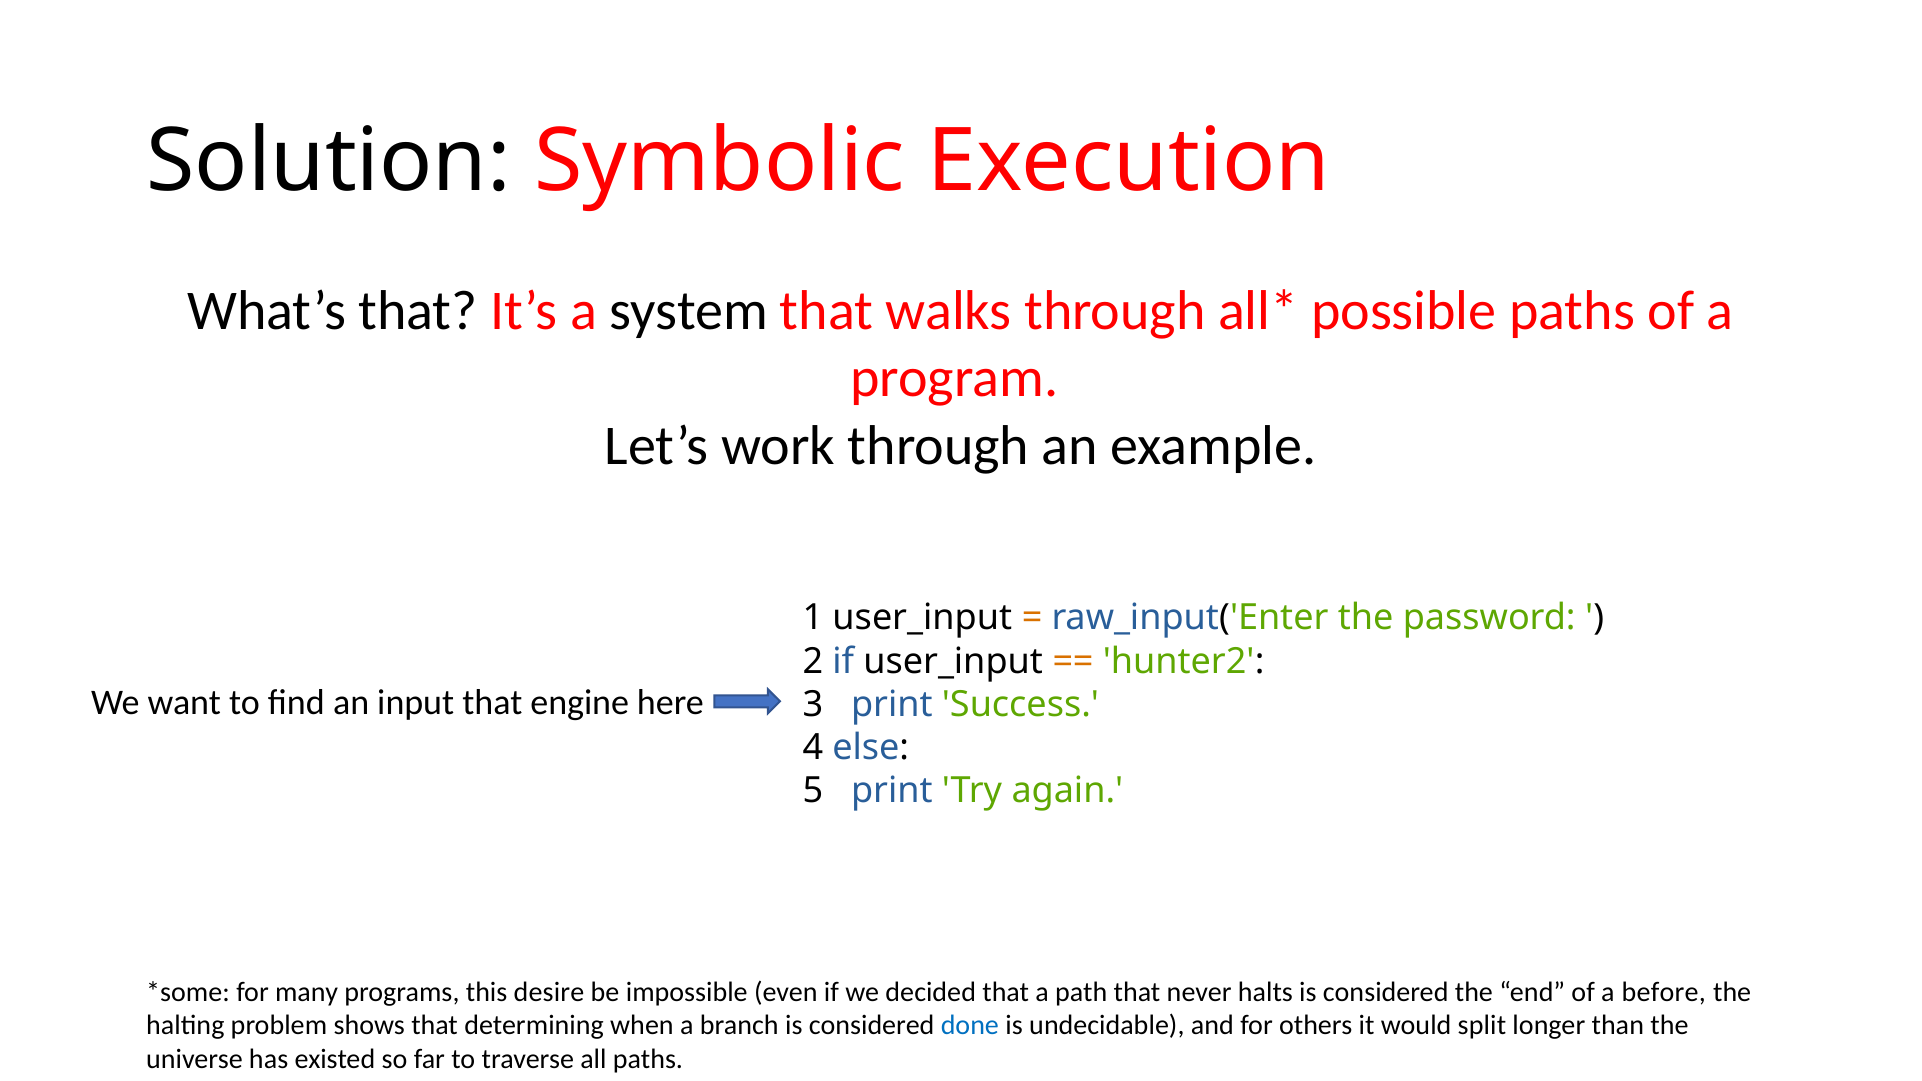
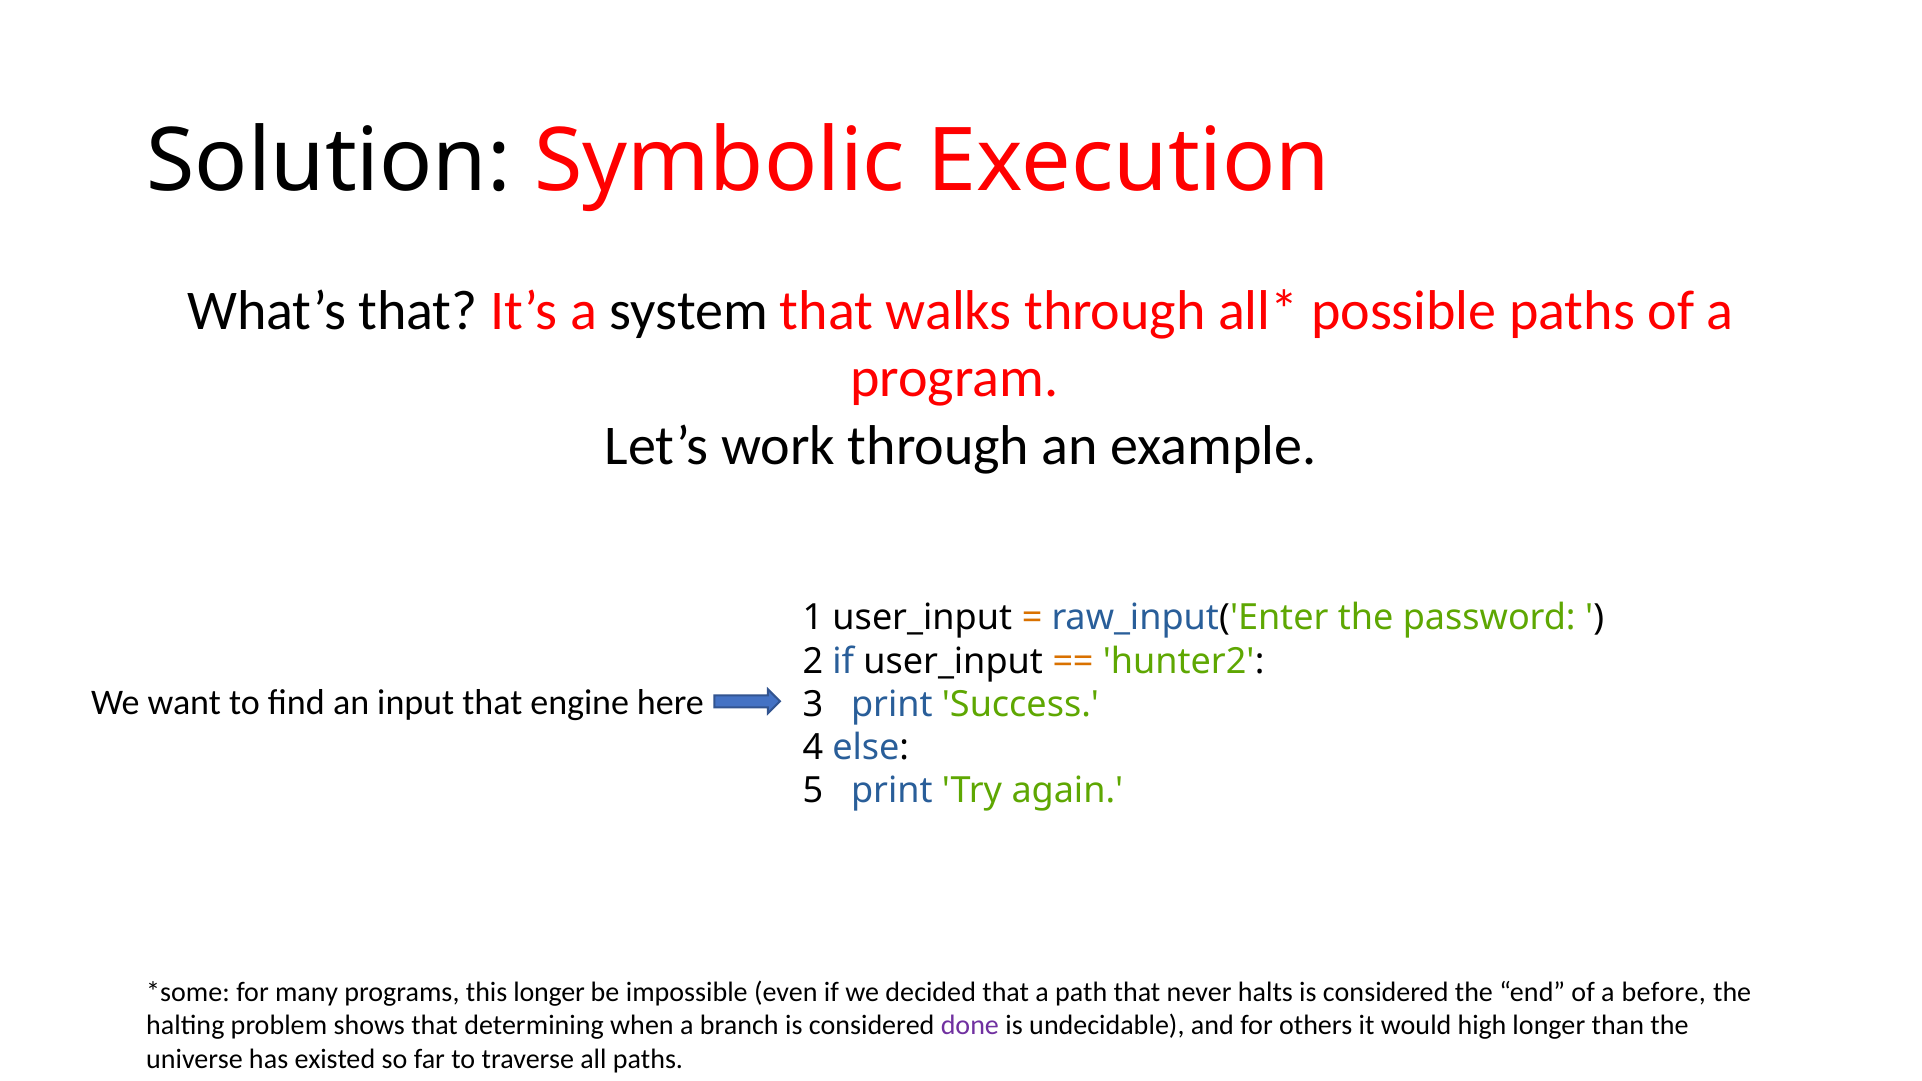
this desire: desire -> longer (549, 992)
done colour: blue -> purple (970, 1026)
split: split -> high (1482, 1026)
